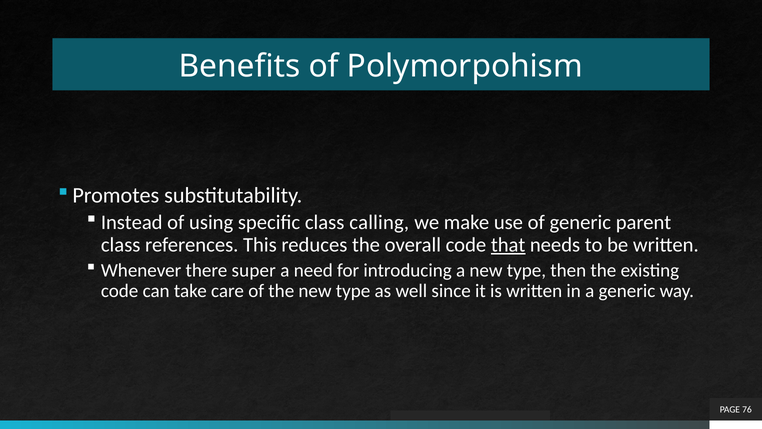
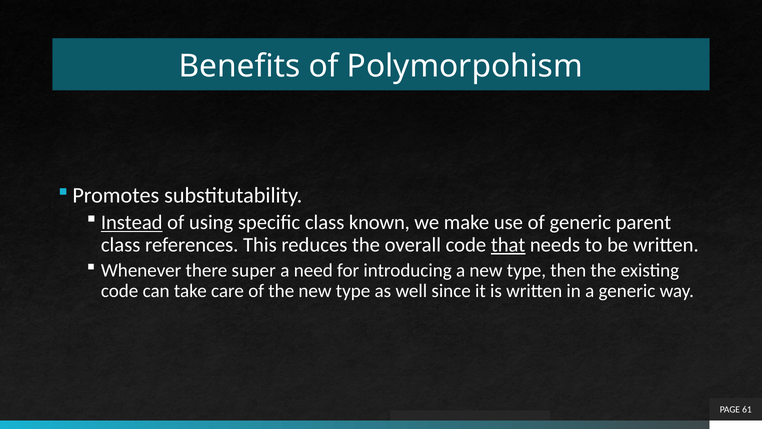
Instead underline: none -> present (132, 222)
calling: calling -> known (379, 222)
76: 76 -> 61 (747, 409)
